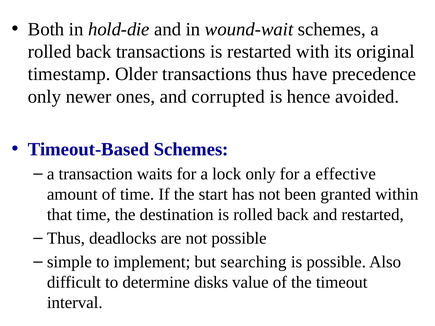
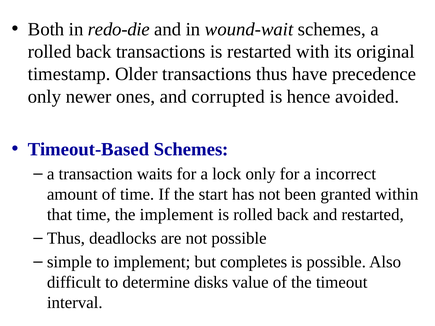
hold-die: hold-die -> redo-die (119, 29)
effective: effective -> incorrect (346, 174)
the destination: destination -> implement (177, 215)
searching: searching -> completes (254, 262)
